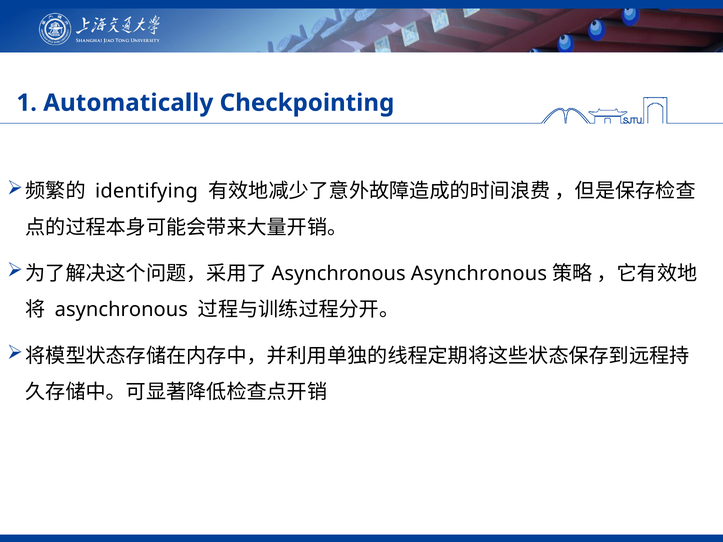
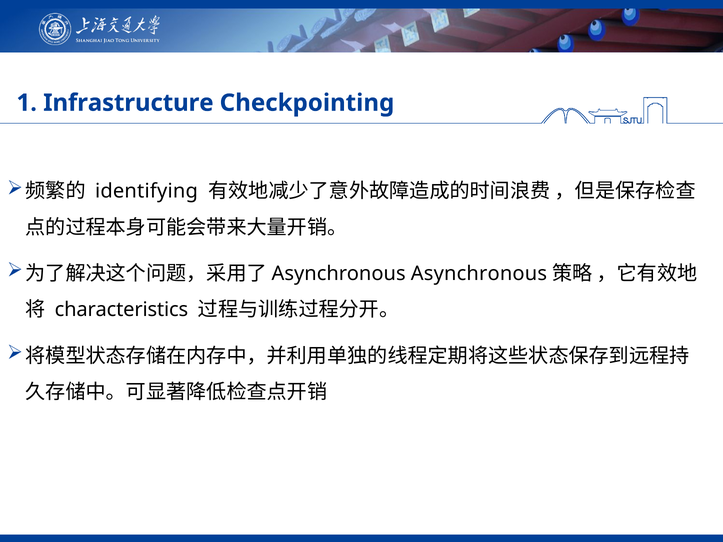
Automatically: Automatically -> Infrastructure (128, 103)
asynchronous: asynchronous -> characteristics (121, 310)
